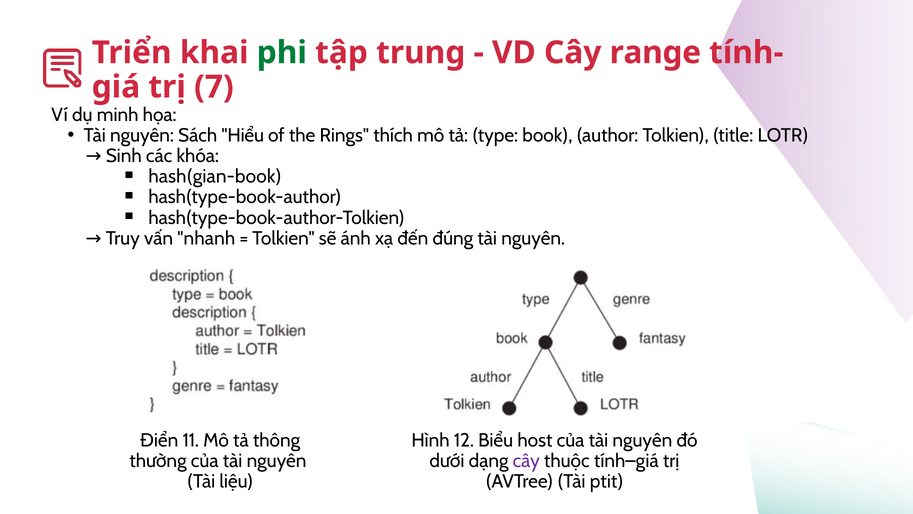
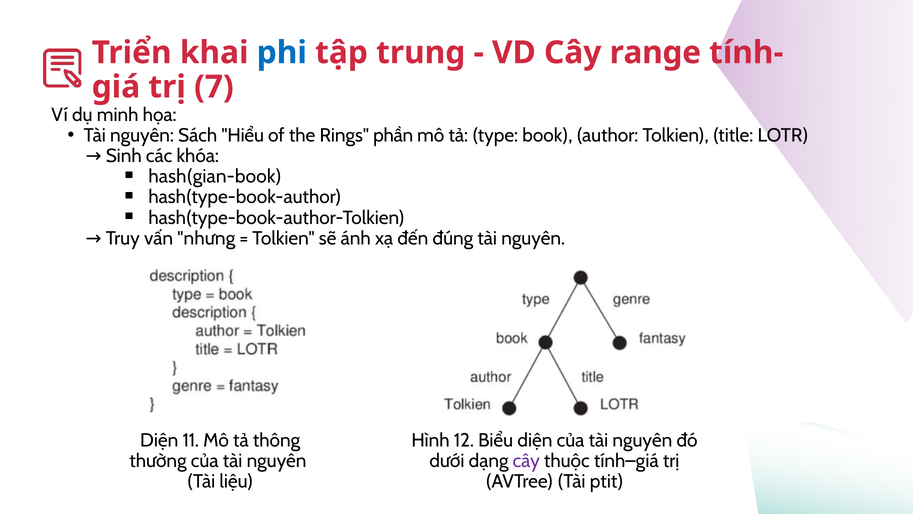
phi colour: green -> blue (282, 53)
thích: thích -> phần (393, 135)
nhanh: nhanh -> nhưng (206, 238)
Điển: Điển -> Diện (159, 440)
Biểu host: host -> diện (535, 440)
